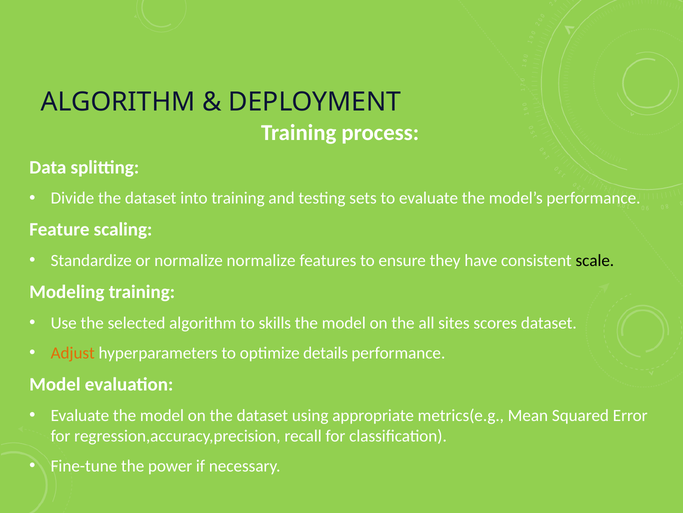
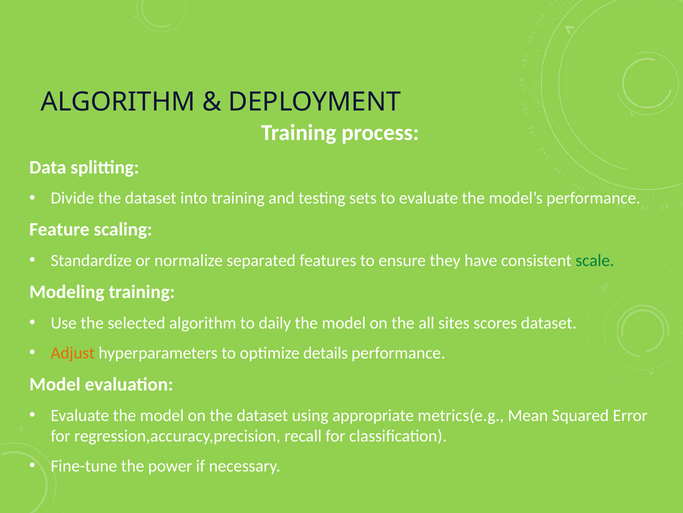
normalize normalize: normalize -> separated (261, 260)
scale colour: black -> green (595, 260)
skills: skills -> daily (275, 323)
